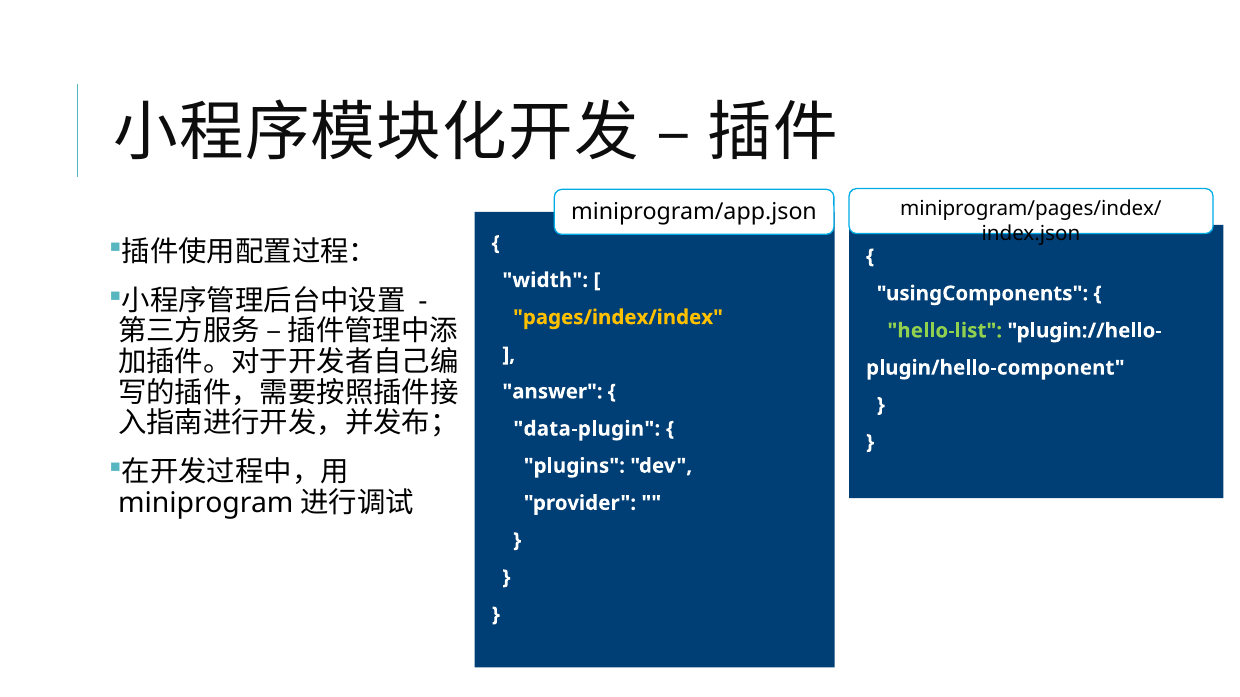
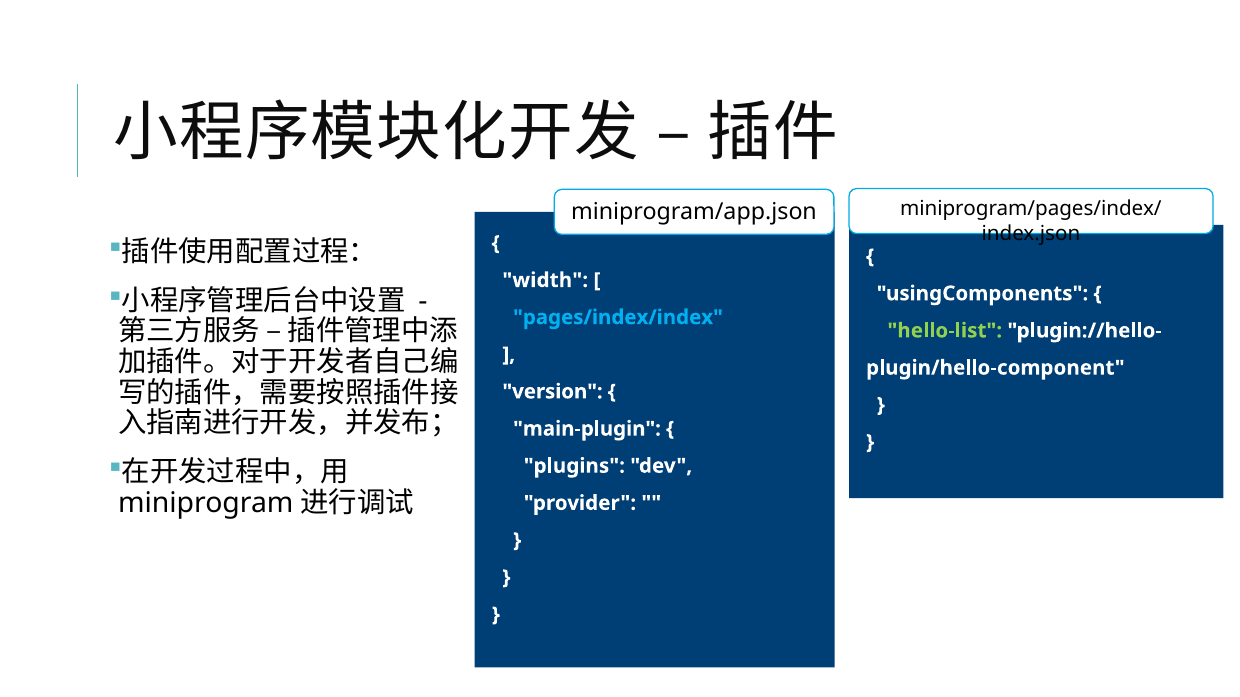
pages/index/index colour: yellow -> light blue (618, 318)
answer: answer -> version (553, 392)
data-plugin: data-plugin -> main-plugin (587, 429)
